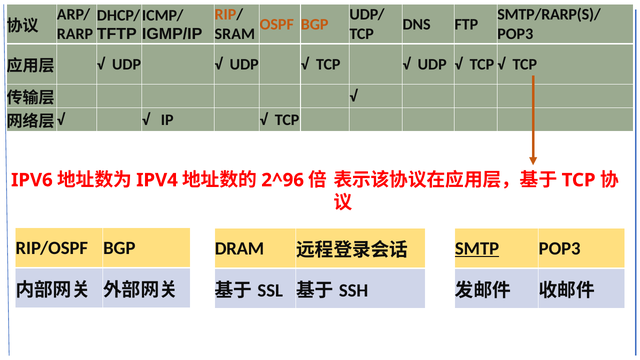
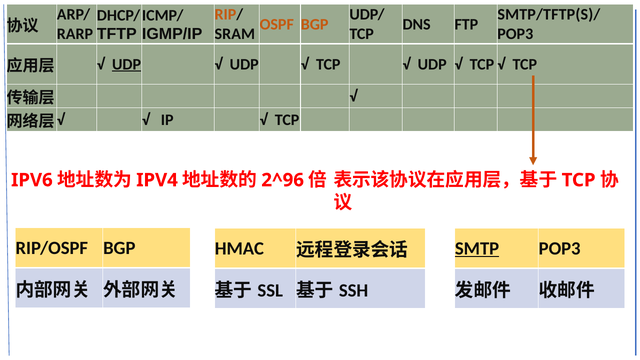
SMTP/RARP(S)/: SMTP/RARP(S)/ -> SMTP/TFTP(S)/ (549, 15)
UDP underline: none -> present (127, 64)
DRAM: DRAM -> HMAC (239, 249)
